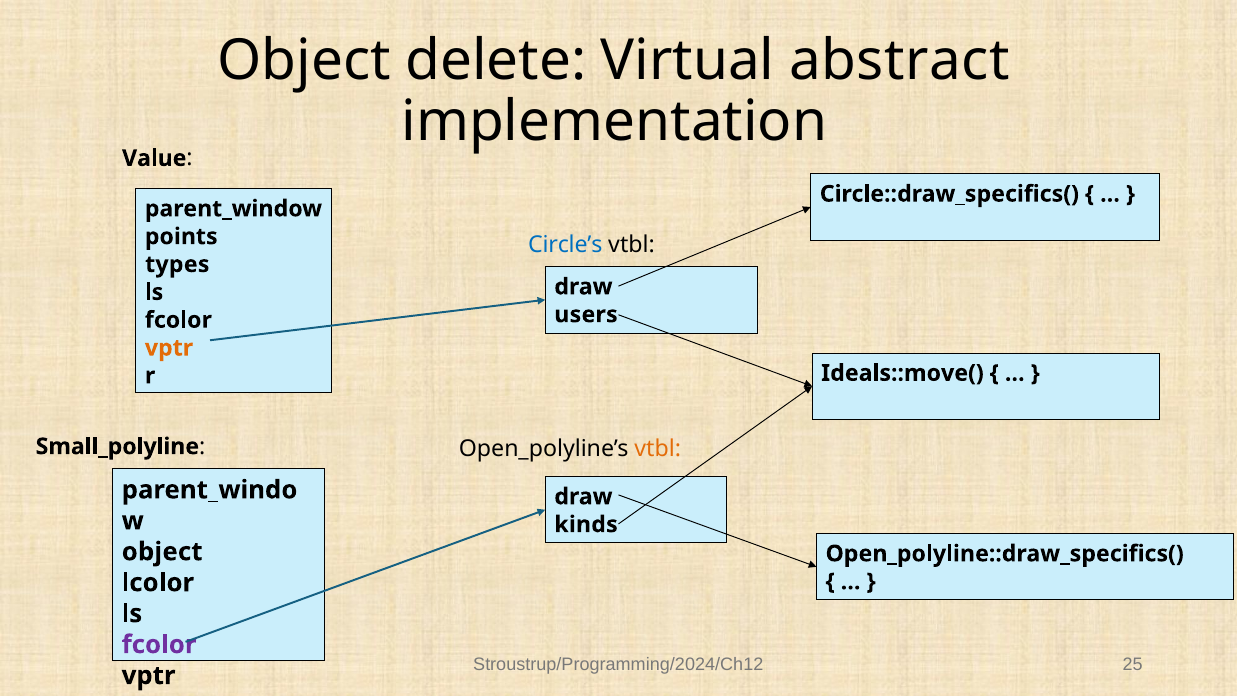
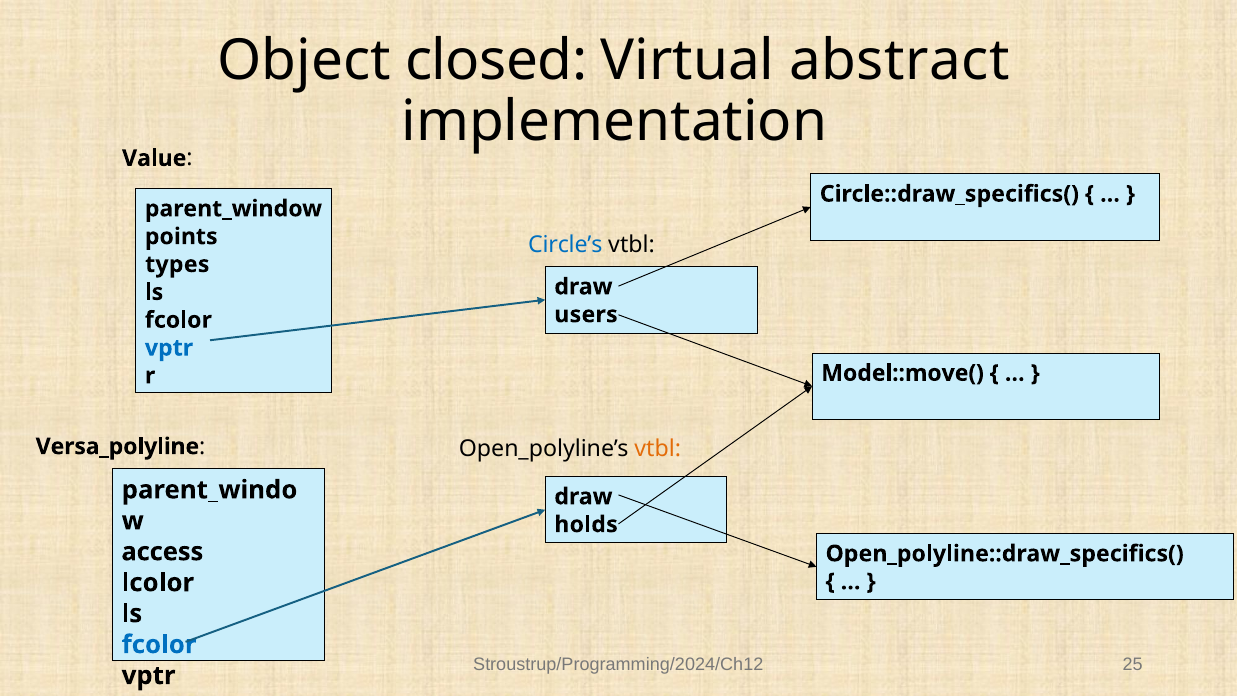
delete: delete -> closed (496, 60)
vptr colour: orange -> blue (169, 348)
Ideals::move(: Ideals::move( -> Model::move( (903, 373)
Small_polyline: Small_polyline -> Versa_polyline (117, 446)
kinds: kinds -> holds (586, 524)
object: object -> access (162, 552)
fcolor colour: purple -> blue (159, 644)
